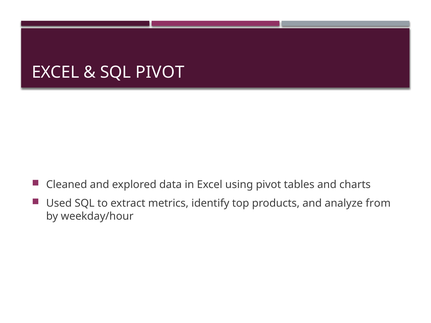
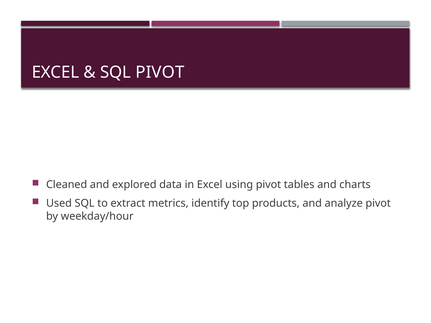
analyze from: from -> pivot (378, 204)
